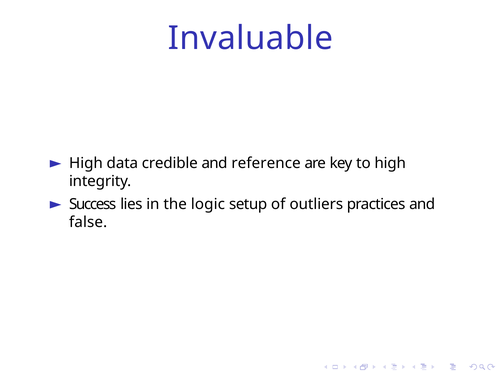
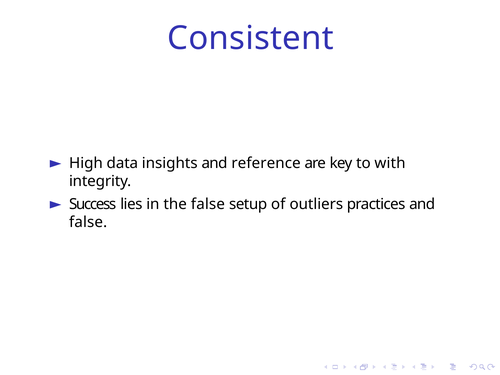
Invaluable: Invaluable -> Consistent (251, 38)
credible: credible -> insights (170, 163)
to high: high -> with (390, 163)
the logic: logic -> false (208, 204)
